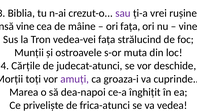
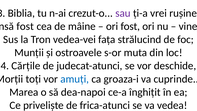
vine: vine -> fost (25, 26)
ori fața: fața -> fost (130, 26)
amuți colour: purple -> blue (75, 79)
